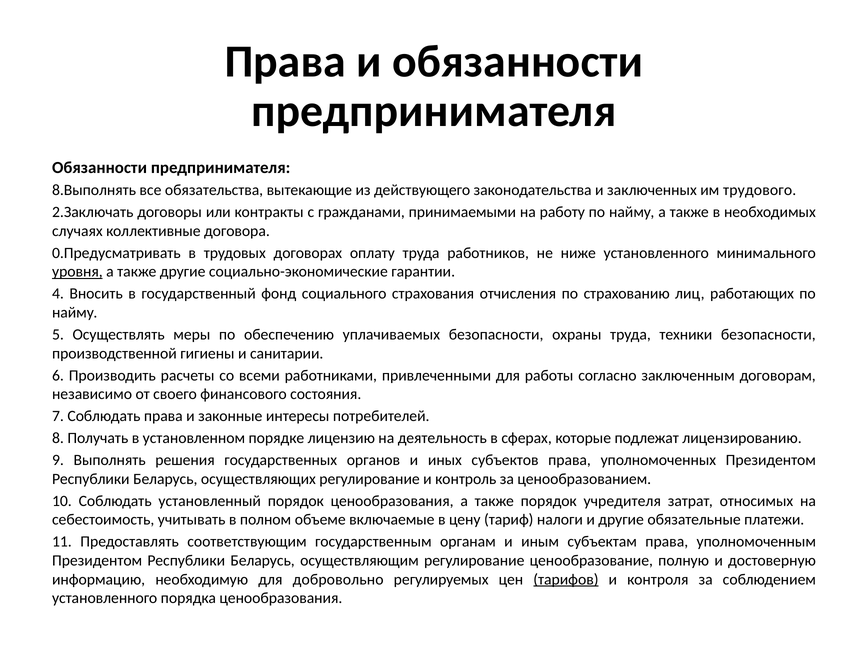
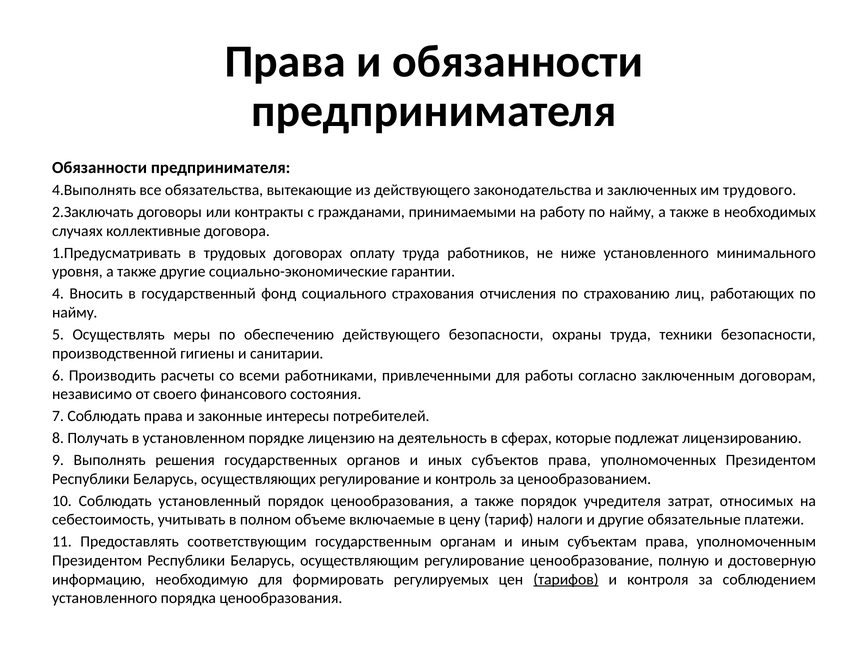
8.Выполнять: 8.Выполнять -> 4.Выполнять (94, 190)
0.Предусматривать: 0.Предусматривать -> 1.Предусматривать (116, 253)
уровня underline: present -> none (77, 272)
обеспечению уплачиваемых: уплачиваемых -> действующего (391, 335)
добровольно: добровольно -> формировать (338, 579)
